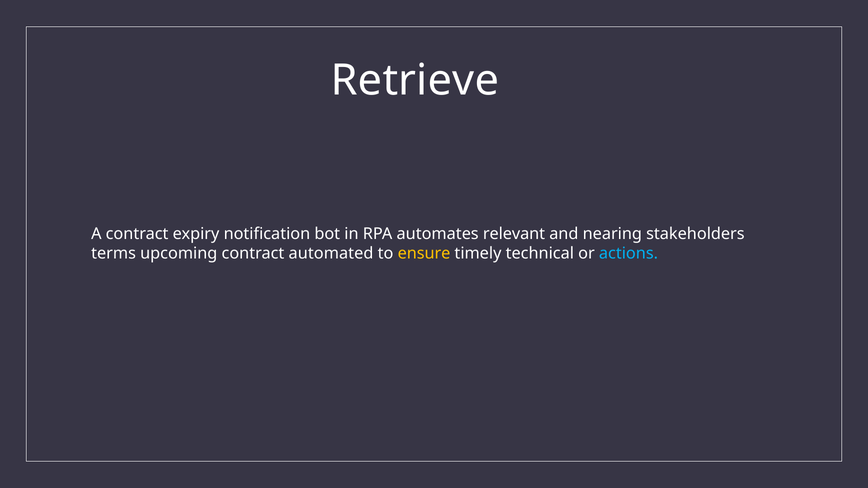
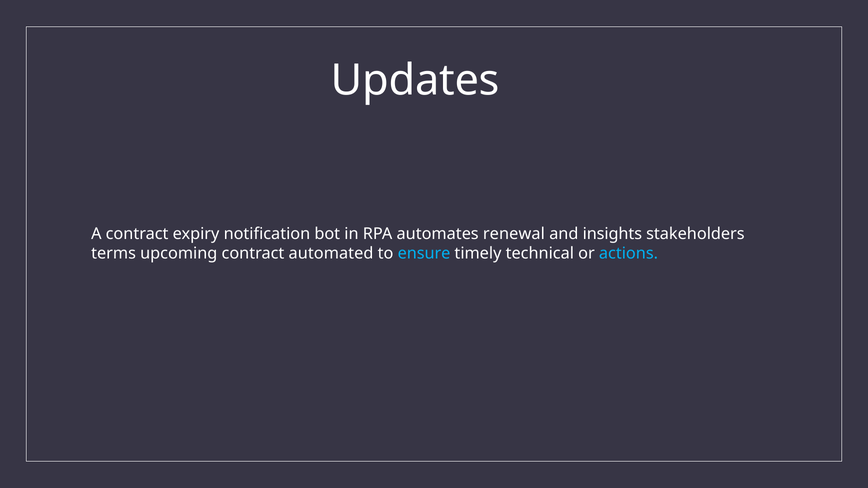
Retrieve: Retrieve -> Updates (415, 80)
relevant: relevant -> renewal (514, 234)
nearing: nearing -> insights (612, 234)
ensure colour: yellow -> light blue (424, 253)
